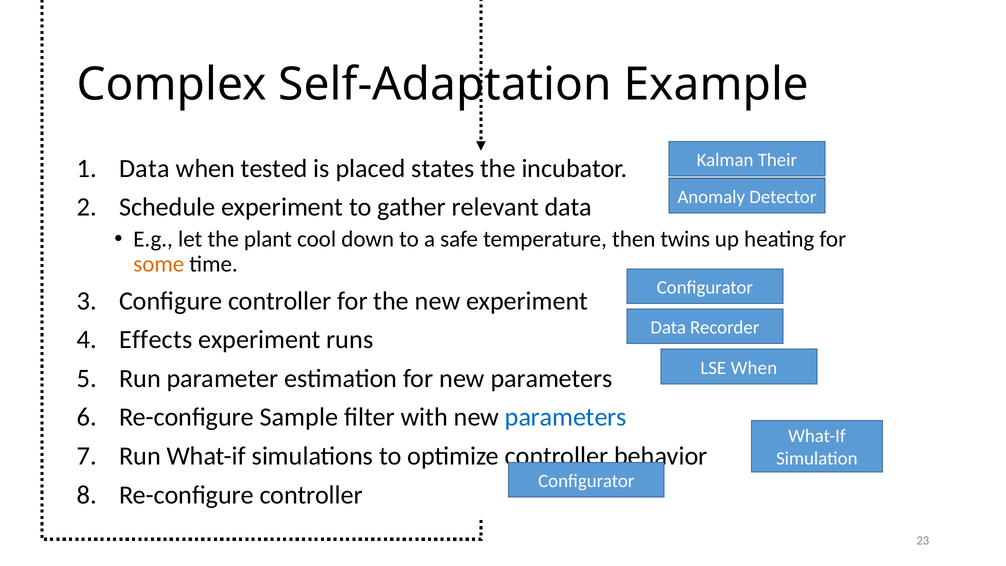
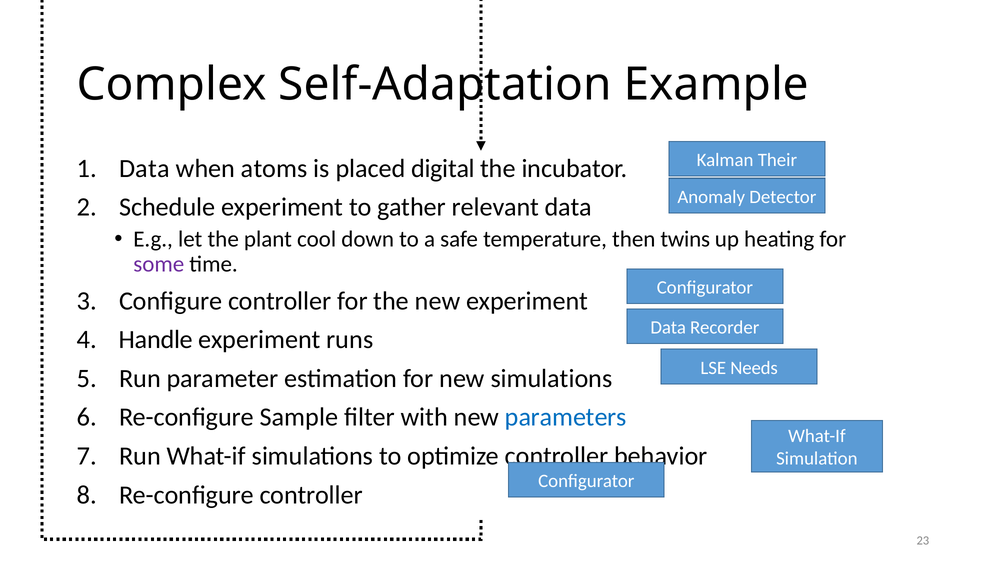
tested: tested -> atoms (274, 168)
states: states -> digital (443, 168)
some colour: orange -> purple (159, 264)
Effects: Effects -> Handle (156, 340)
LSE When: When -> Needs (754, 368)
for new parameters: parameters -> simulations (551, 378)
